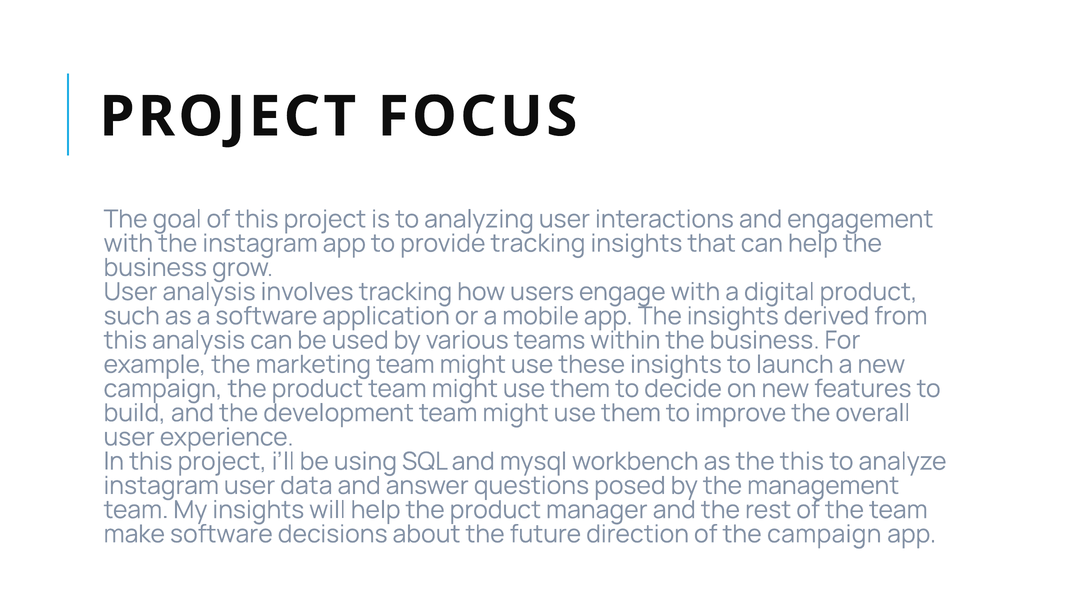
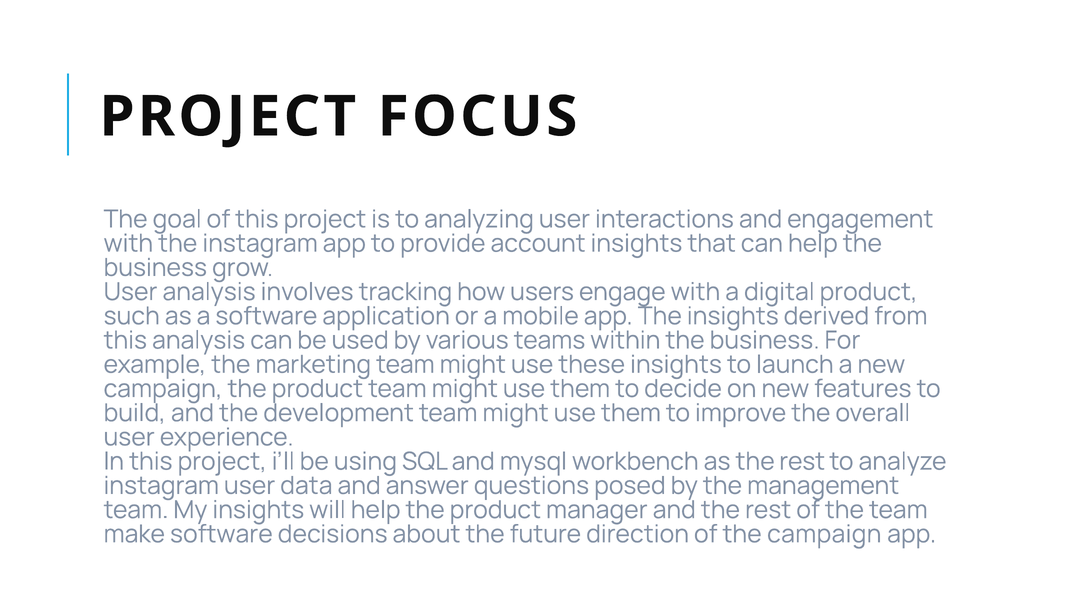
provide tracking: tracking -> account (538, 243)
as the this: this -> rest (802, 461)
